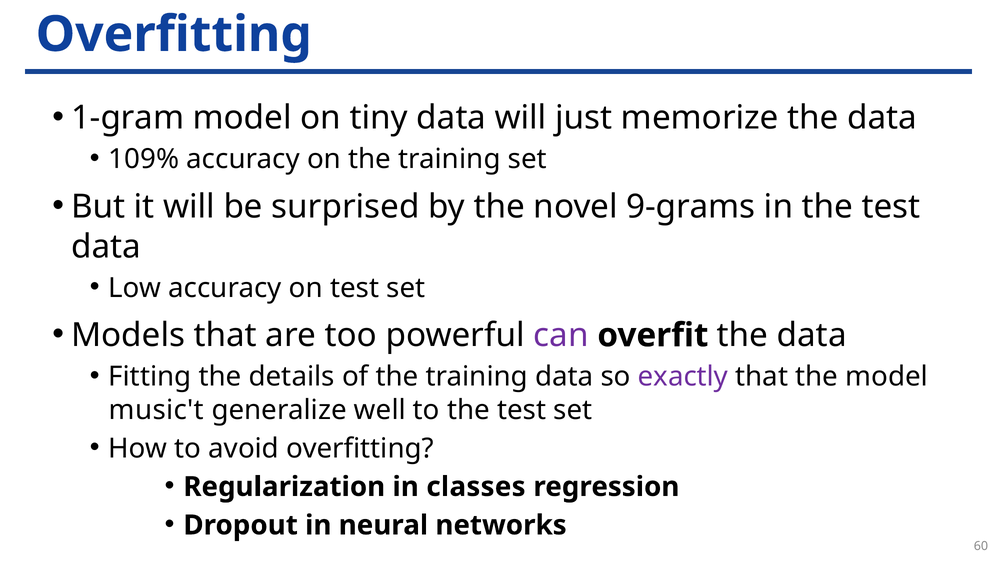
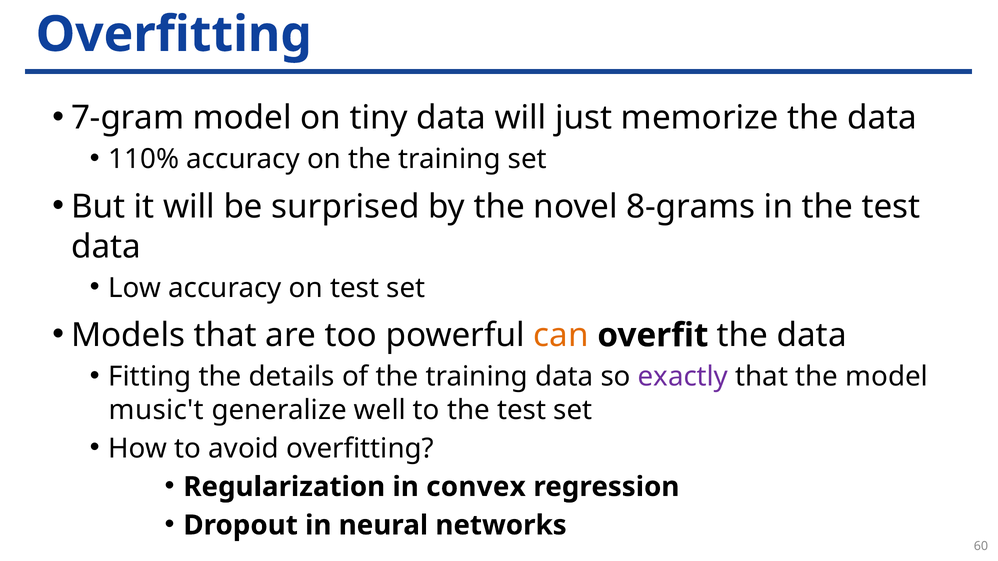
1-gram: 1-gram -> 7-gram (128, 118)
109%: 109% -> 110% (144, 159)
9-grams: 9-grams -> 8-grams (691, 207)
can colour: purple -> orange (561, 336)
classes: classes -> convex (476, 487)
